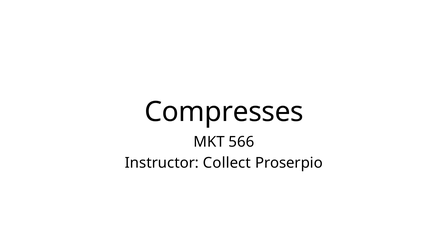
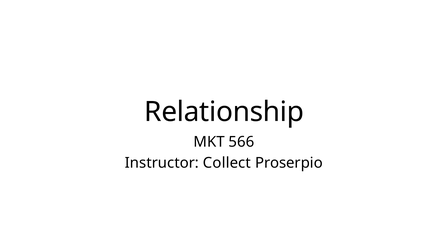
Compresses: Compresses -> Relationship (224, 112)
